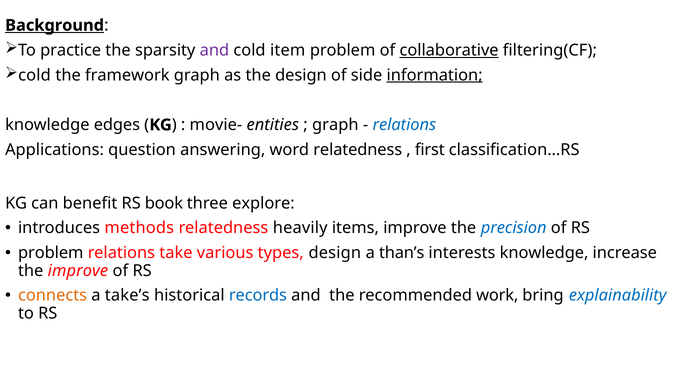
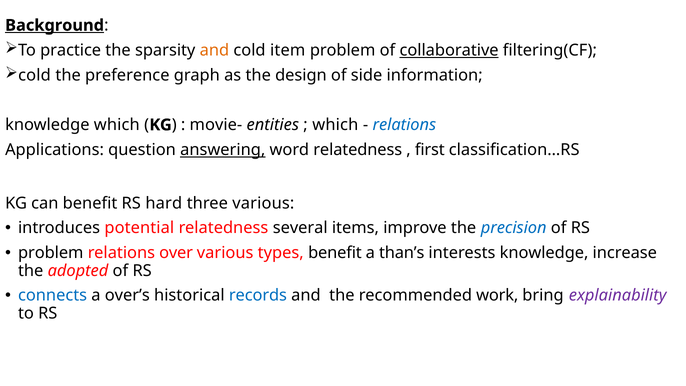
and colour: purple -> orange (214, 50)
framework: framework -> preference (127, 75)
information underline: present -> none (435, 75)
knowledge edges: edges -> which (117, 125)
graph: graph -> which (335, 125)
answering underline: none -> present (223, 150)
book: book -> hard (164, 203)
three explore: explore -> various (263, 203)
methods: methods -> potential (139, 228)
heavily: heavily -> several (300, 228)
take: take -> over (176, 253)
types design: design -> benefit (335, 253)
the improve: improve -> adopted (78, 271)
connects colour: orange -> blue (53, 295)
take’s: take’s -> over’s (127, 295)
explainability colour: blue -> purple (618, 295)
